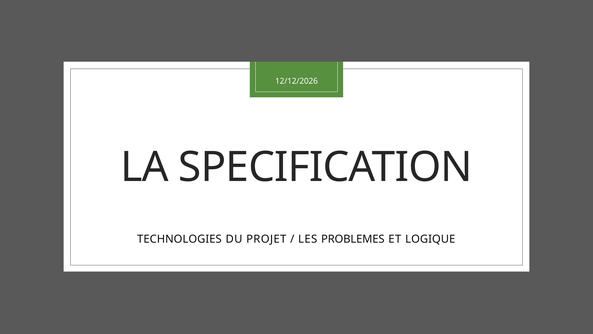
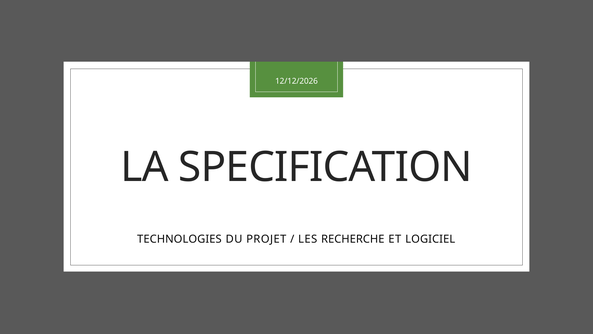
PROBLEMES: PROBLEMES -> RECHERCHE (353, 239)
LOGIQUE: LOGIQUE -> LOGICIEL (430, 239)
